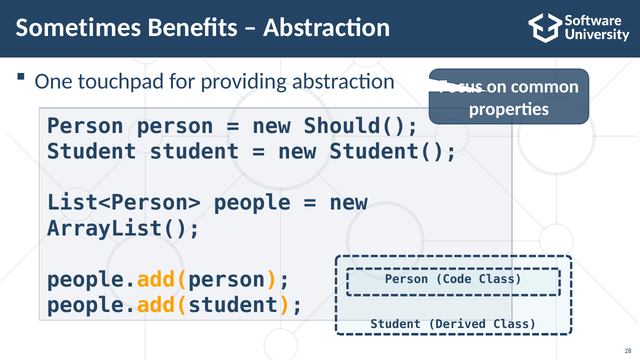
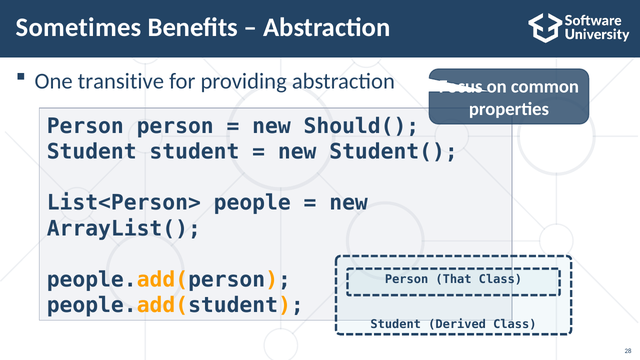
touchpad: touchpad -> transitive (121, 81)
Code: Code -> That (454, 279)
